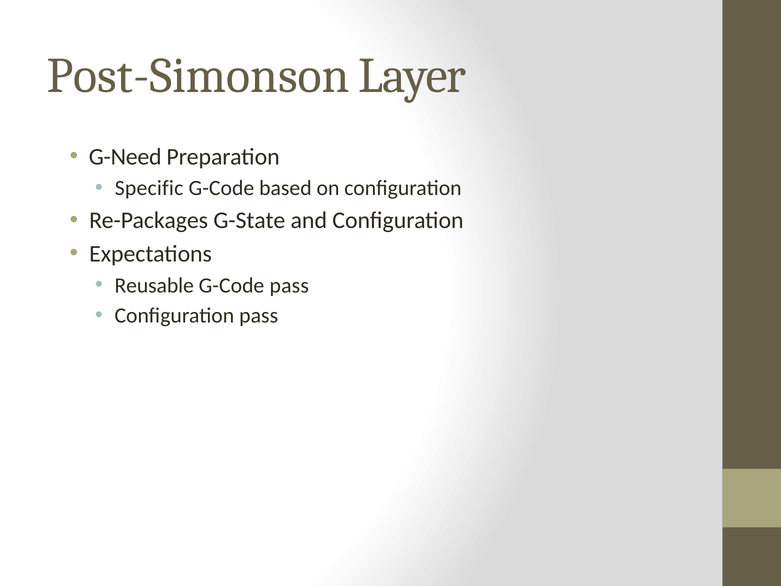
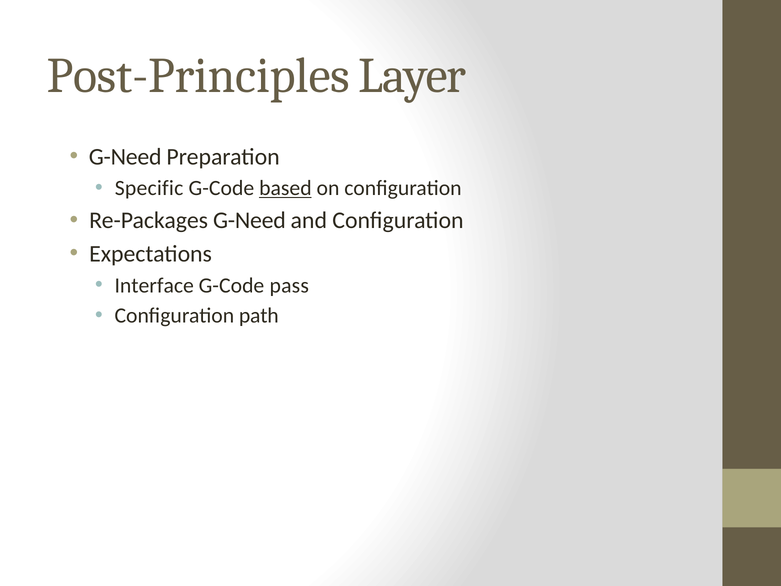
Post-Simonson: Post-Simonson -> Post-Principles (198, 76)
based underline: none -> present (285, 188)
Re-Packages G-State: G-State -> G-Need (249, 220)
Reusable: Reusable -> Interface (154, 285)
Configuration pass: pass -> path (259, 316)
